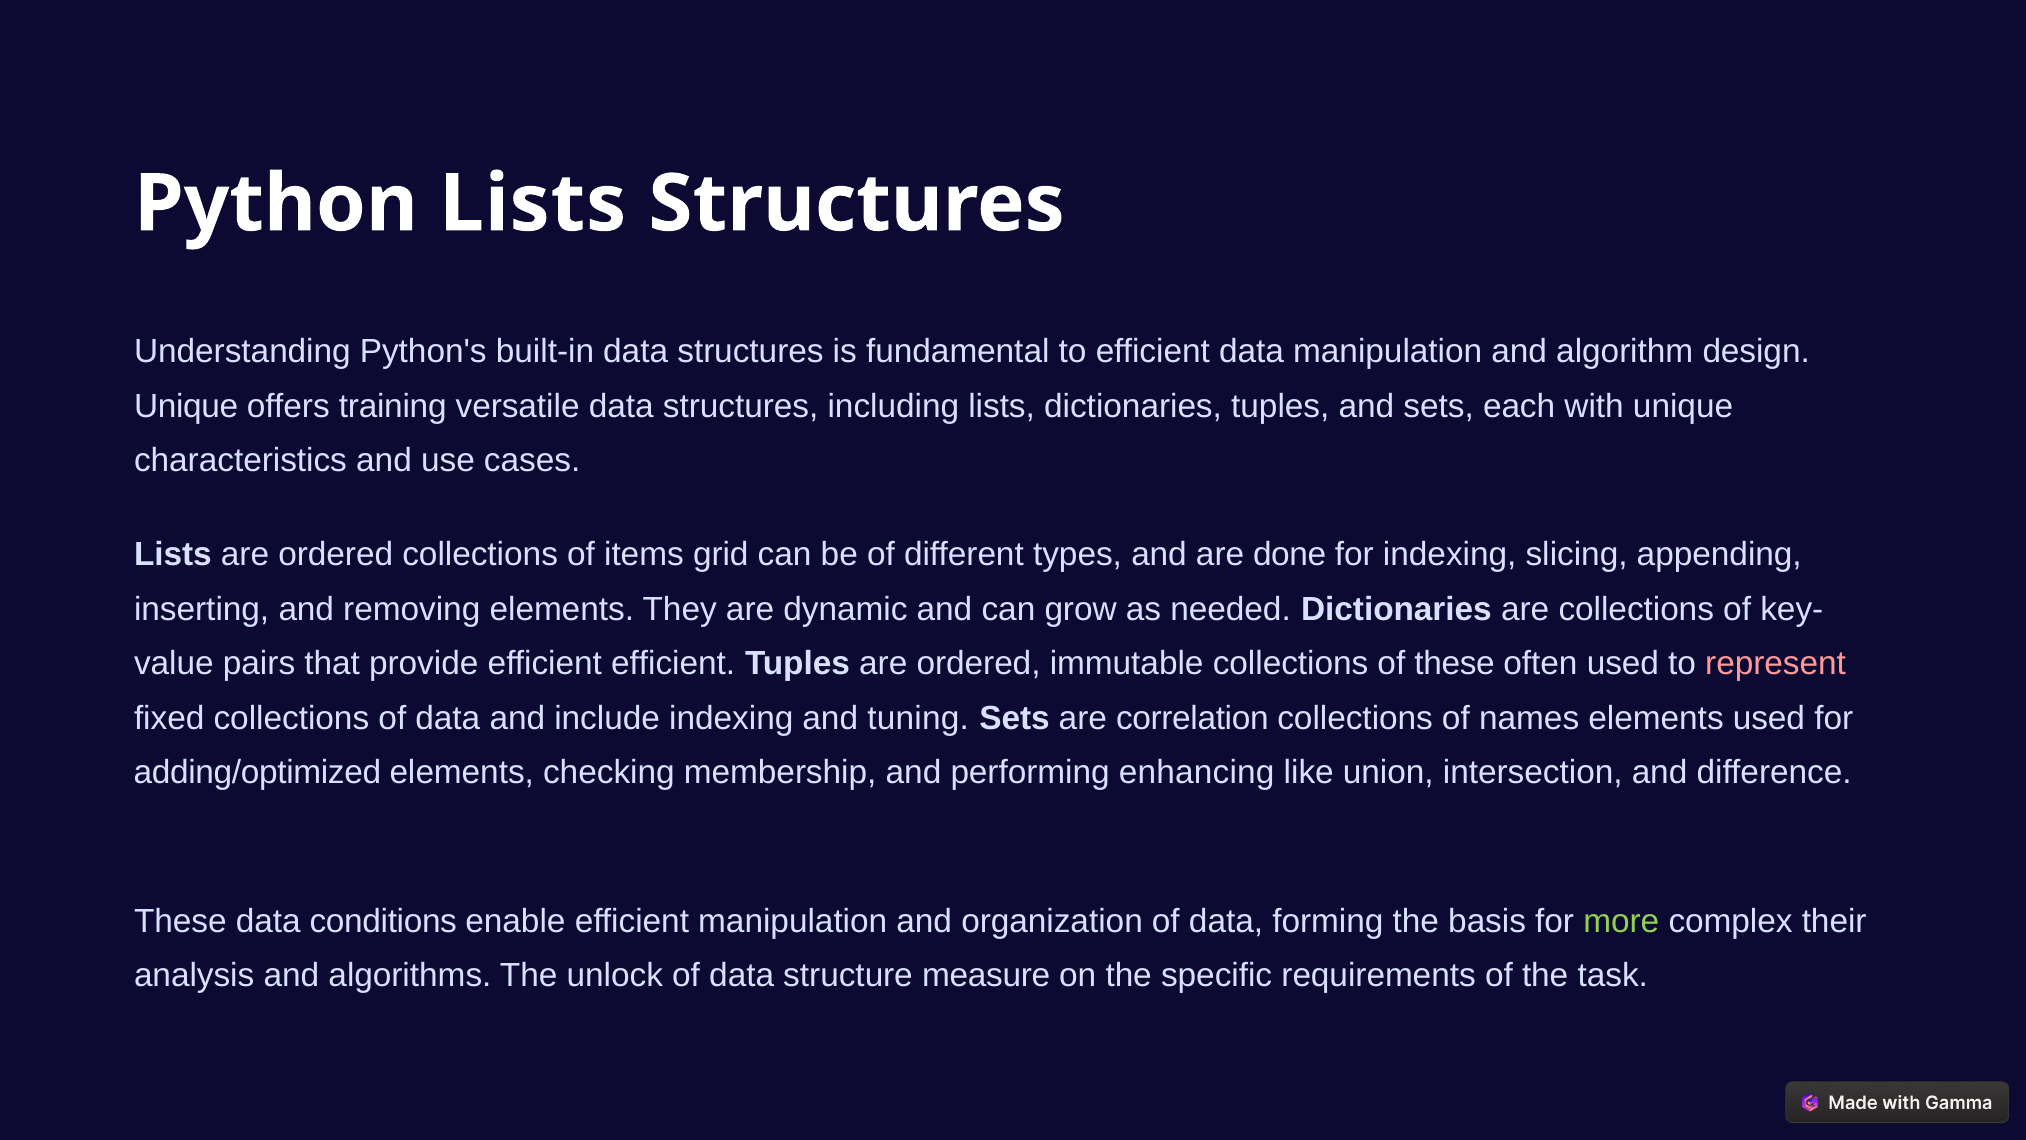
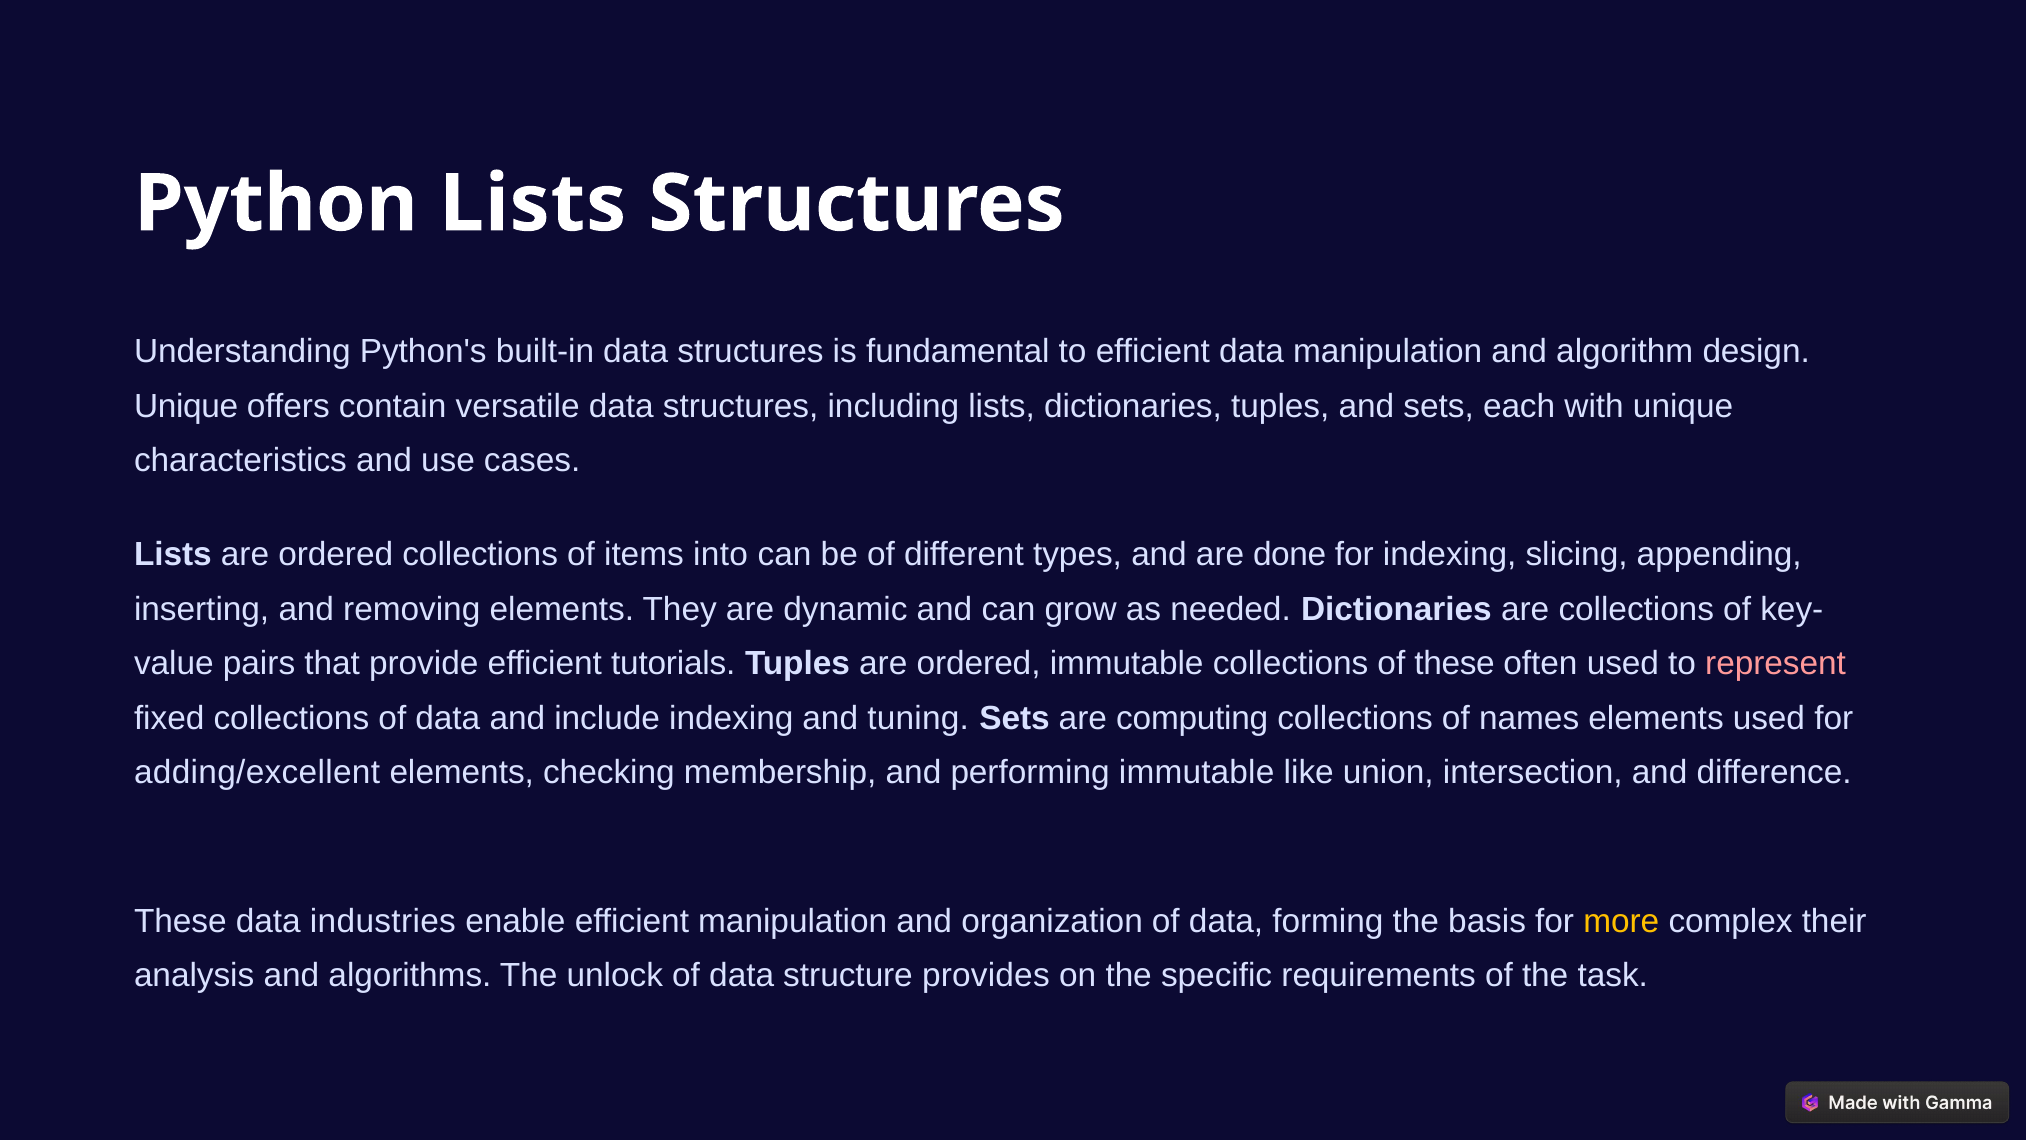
training: training -> contain (393, 406)
grid: grid -> into (721, 554)
efficient efficient: efficient -> tutorials (673, 663)
correlation: correlation -> computing (1192, 718)
adding/optimized: adding/optimized -> adding/excellent (257, 772)
performing enhancing: enhancing -> immutable (1197, 772)
conditions: conditions -> industries (383, 921)
more colour: light green -> yellow (1621, 921)
measure: measure -> provides (986, 976)
